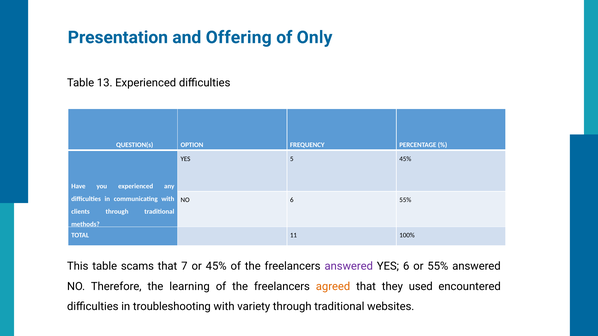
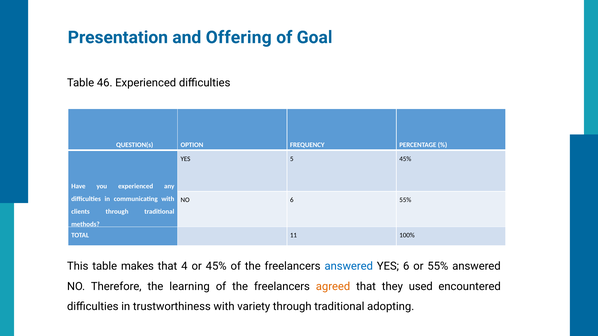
Only: Only -> Goal (315, 37)
13: 13 -> 46 (105, 83)
scams: scams -> makes (137, 266)
7: 7 -> 4 (184, 266)
answered colour: purple -> blue (349, 266)
troubleshooting: troubleshooting -> trustworthiness (172, 307)
websites: websites -> adopting (391, 307)
